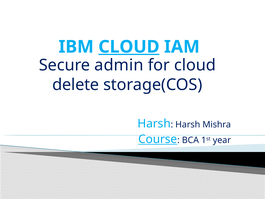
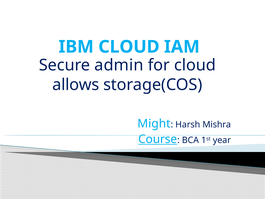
CLOUD underline: present -> none (129, 47)
delete: delete -> allows (76, 85)
Harsh: Harsh -> Might (154, 123)
